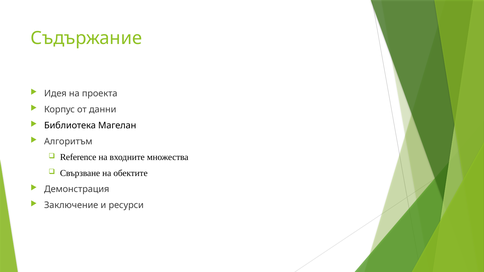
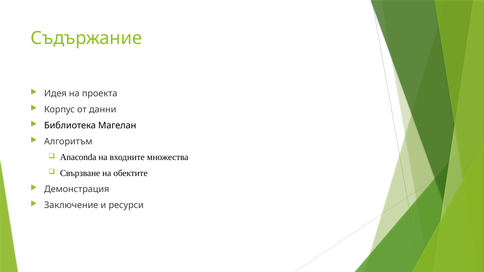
Reference: Reference -> Anaconda (78, 157)
